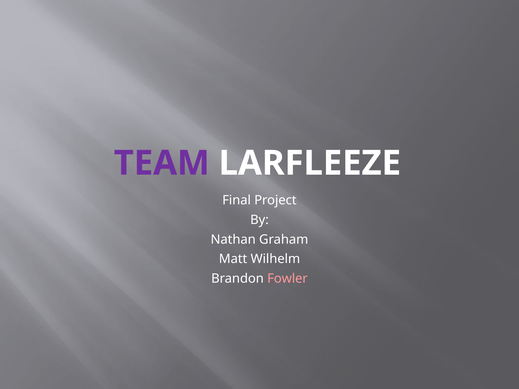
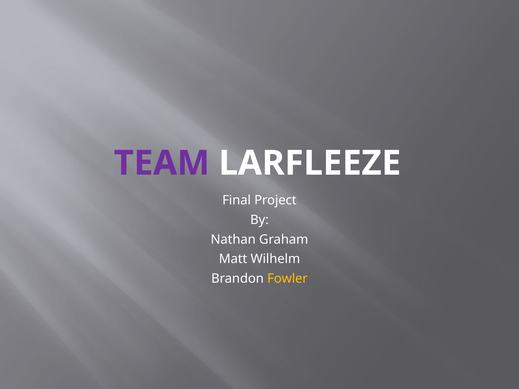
Fowler colour: pink -> yellow (288, 279)
